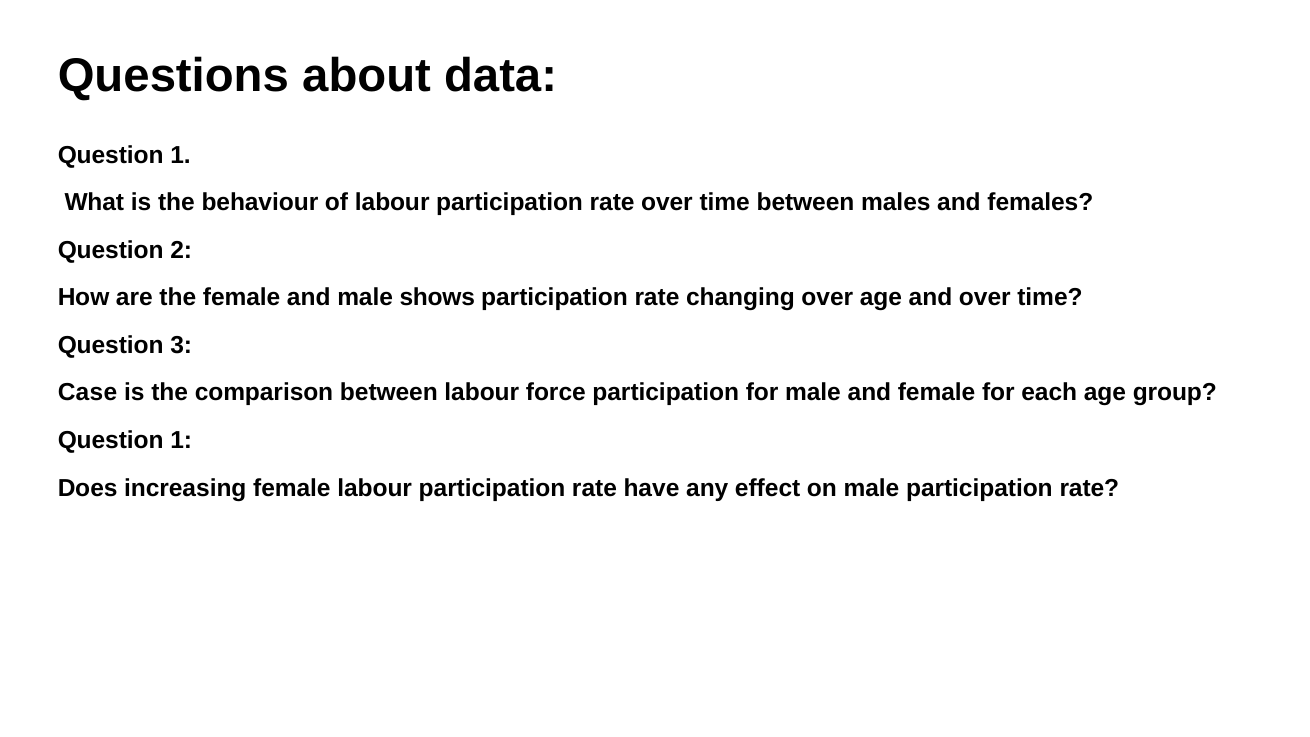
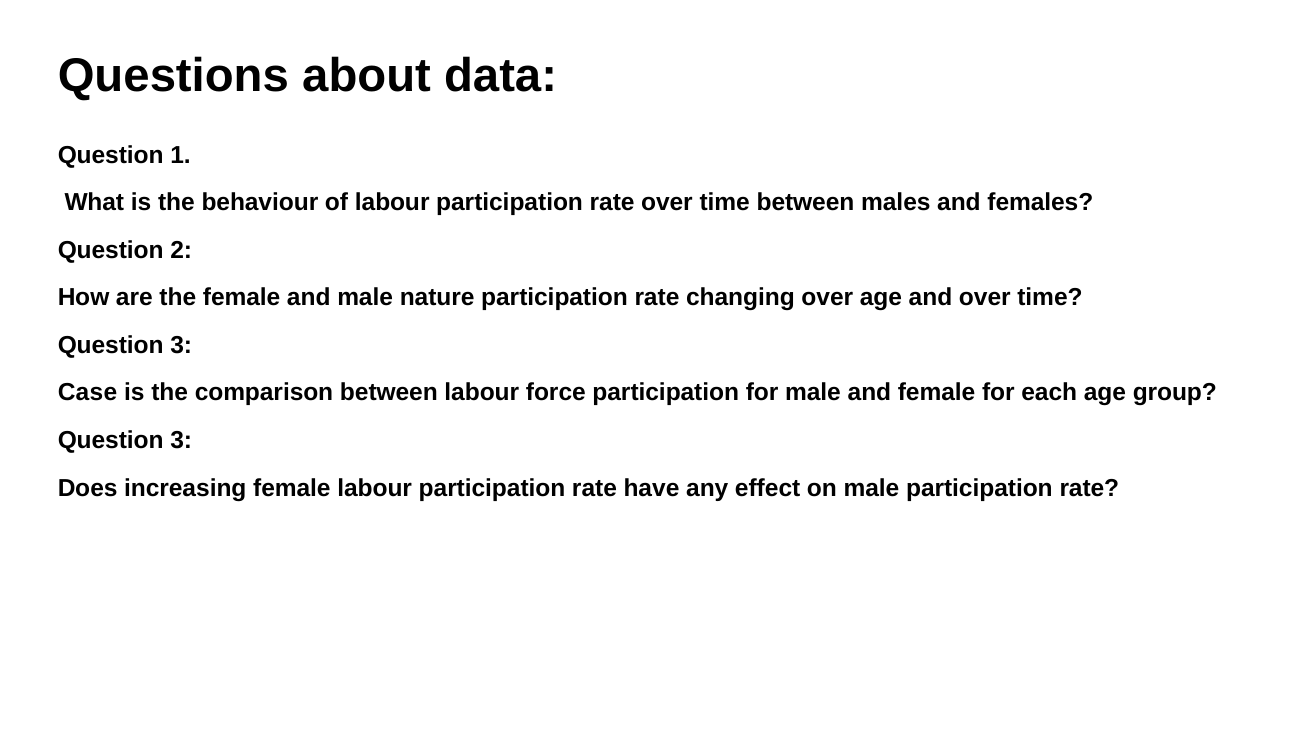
shows: shows -> nature (437, 298)
1: 1 -> 3 (181, 440)
